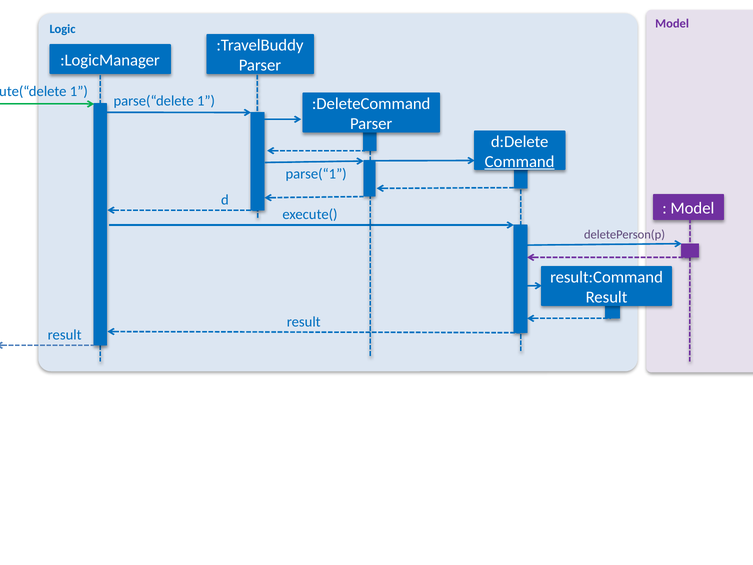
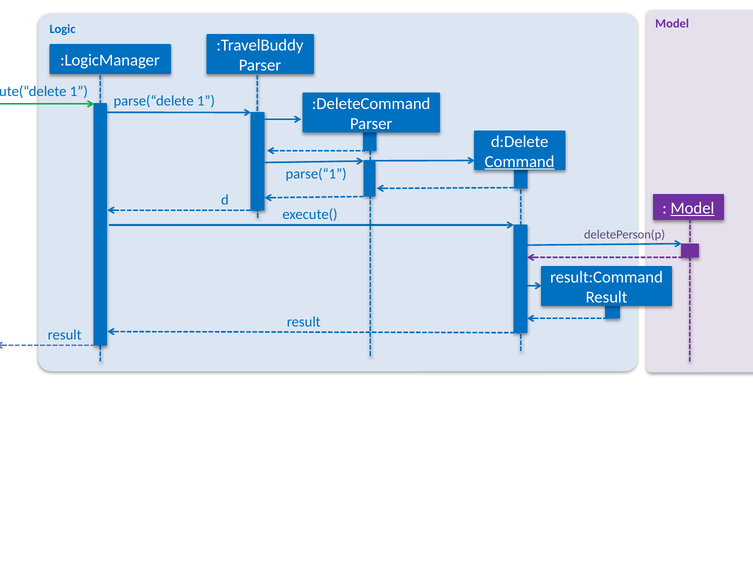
Model underline: none -> present (692, 208)
